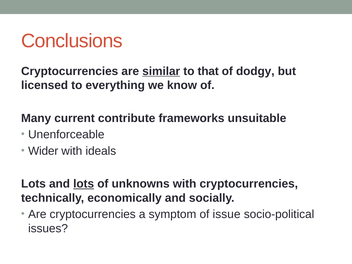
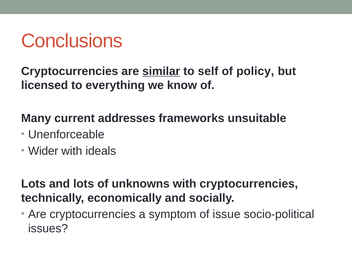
that: that -> self (208, 71)
dodgy: dodgy -> policy (255, 71)
contribute: contribute -> addresses (127, 118)
lots underline: present -> none (84, 184)
